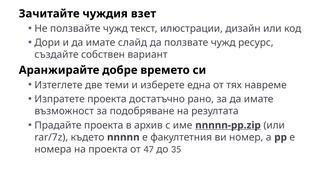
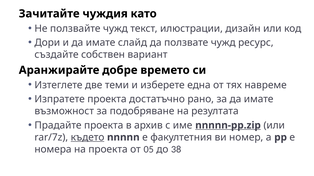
взет: взет -> като (144, 14)
където underline: none -> present (88, 138)
47: 47 -> 05 (149, 150)
35: 35 -> 38 (176, 150)
